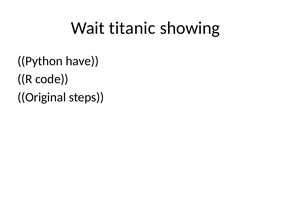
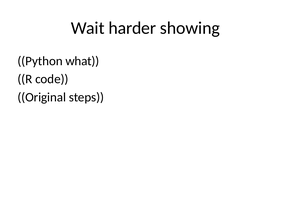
titanic: titanic -> harder (132, 28)
have: have -> what (82, 61)
